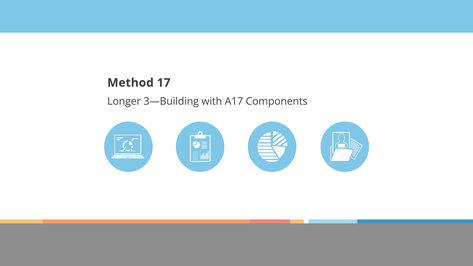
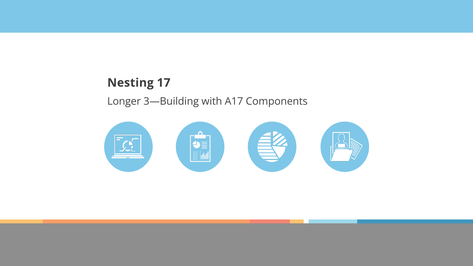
Method: Method -> Nesting (130, 83)
